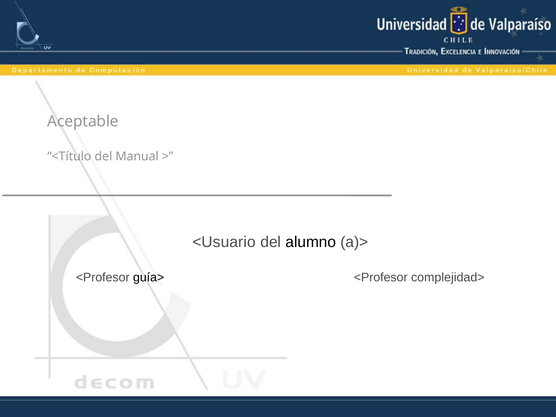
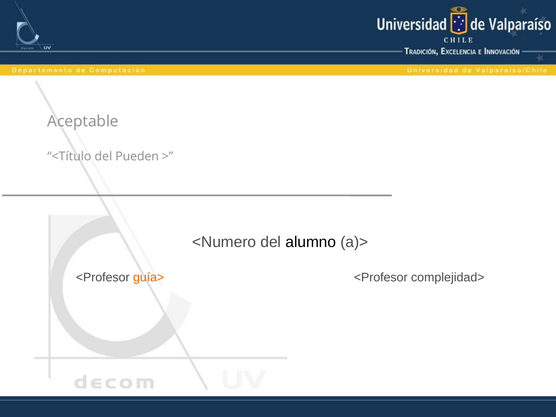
Manual: Manual -> Pueden (137, 157)
<Usuario: <Usuario -> <Numero (224, 242)
guía> colour: black -> orange (149, 277)
